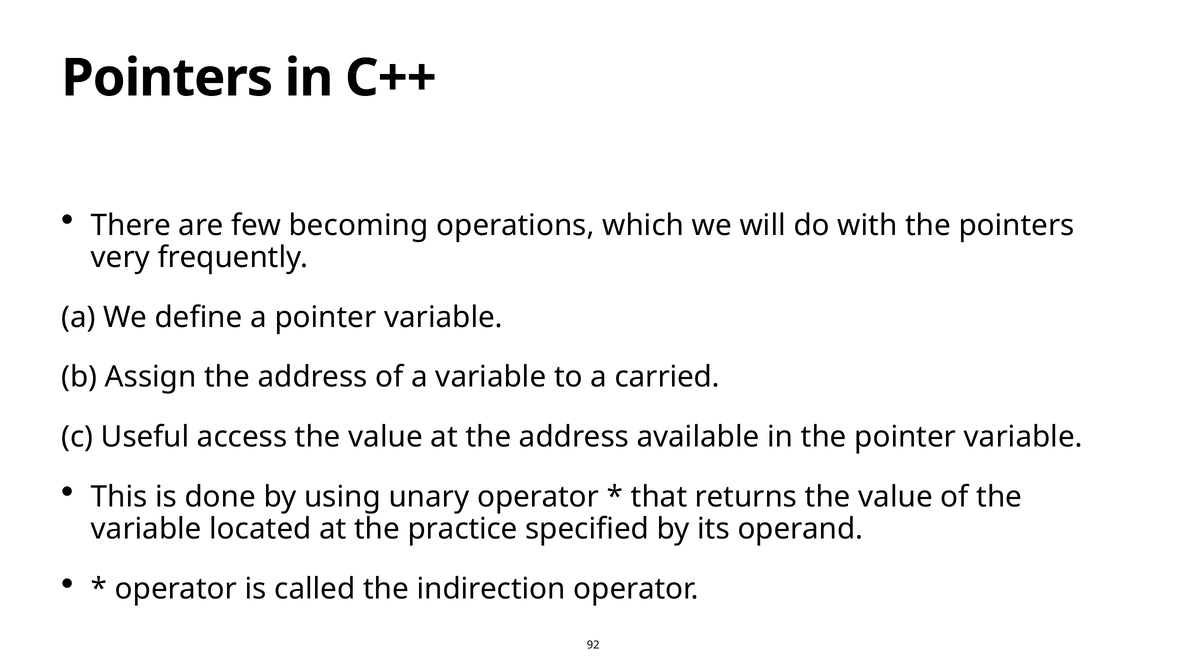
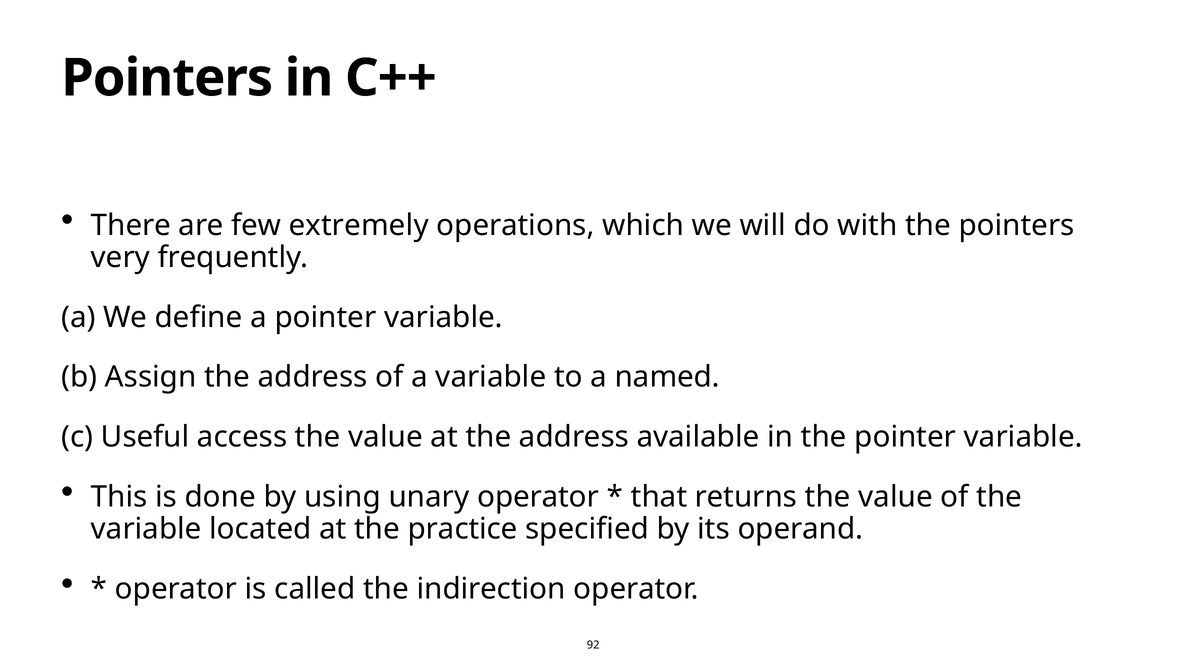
becoming: becoming -> extremely (359, 225)
carried: carried -> named (667, 377)
